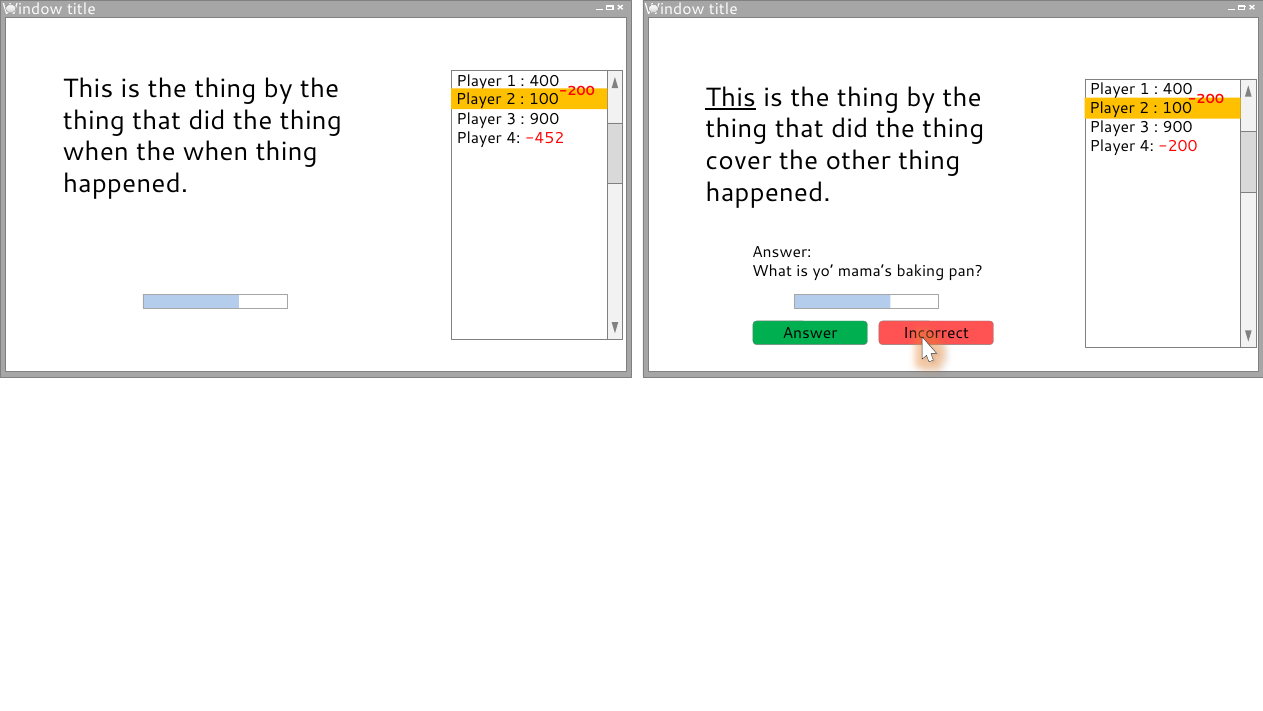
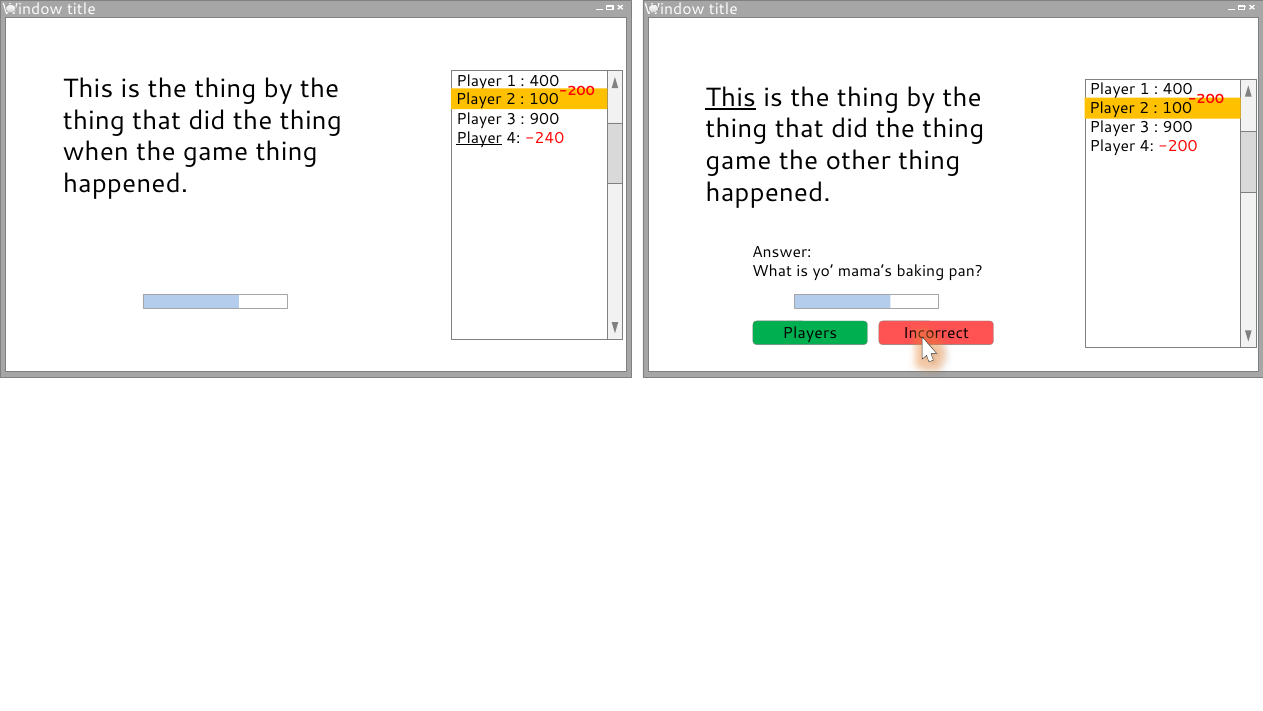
Player underline: none -> present (479, 138)
-452: -452 -> -240 (545, 138)
the when: when -> game (216, 152)
cover: cover -> game (738, 161)
Answer: Answer -> Players (810, 333)
